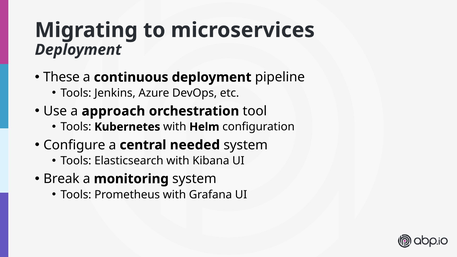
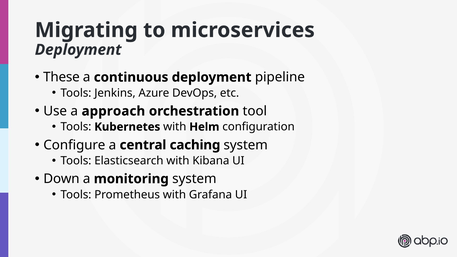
needed: needed -> caching (195, 145)
Break: Break -> Down (61, 179)
